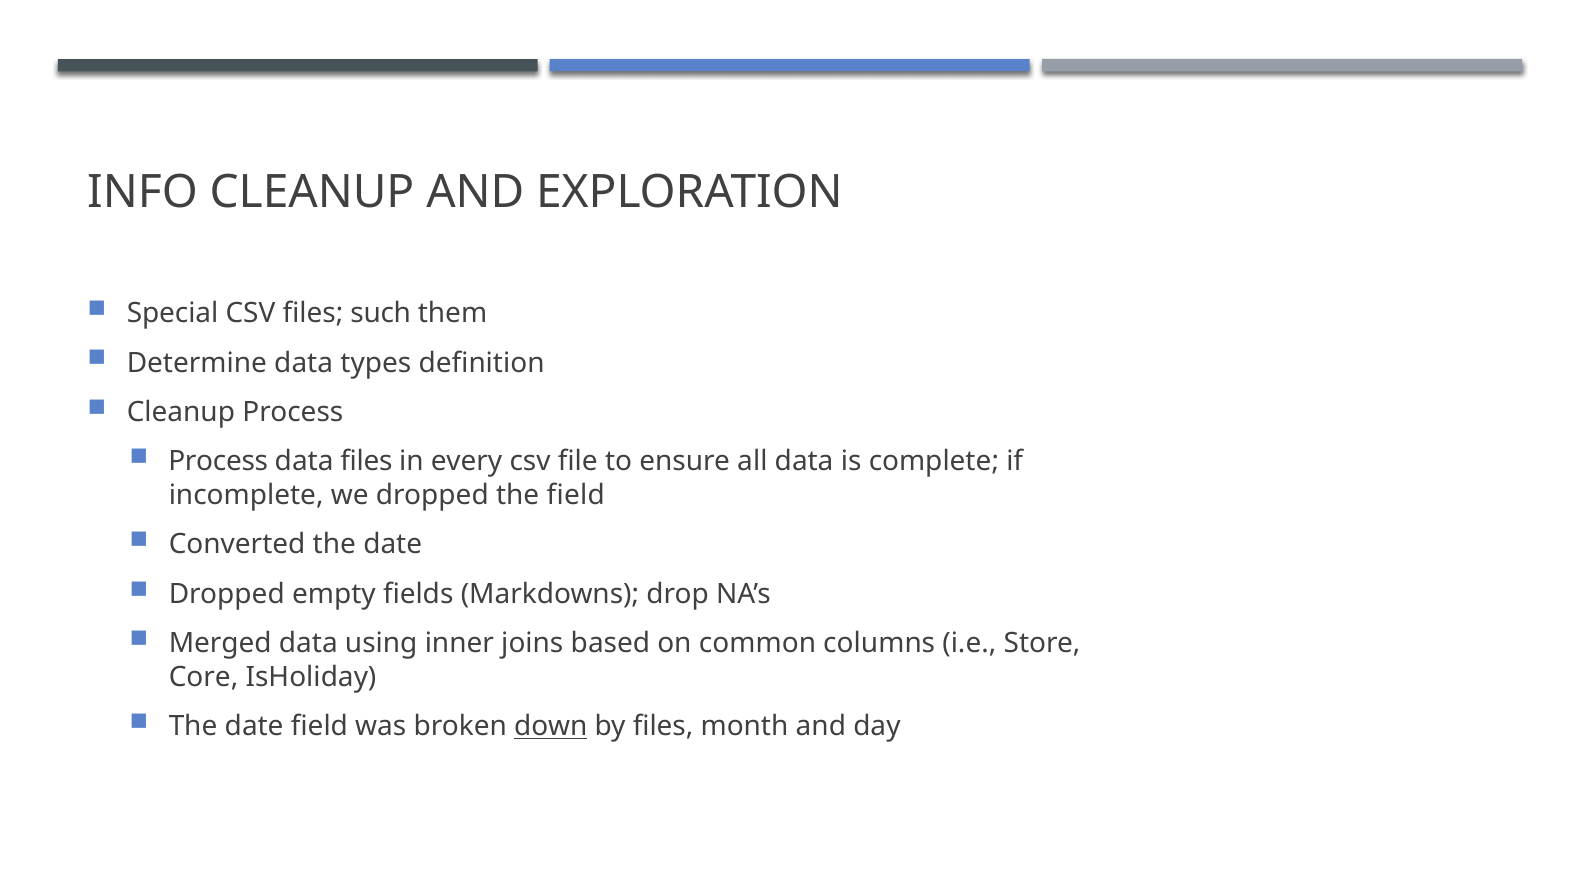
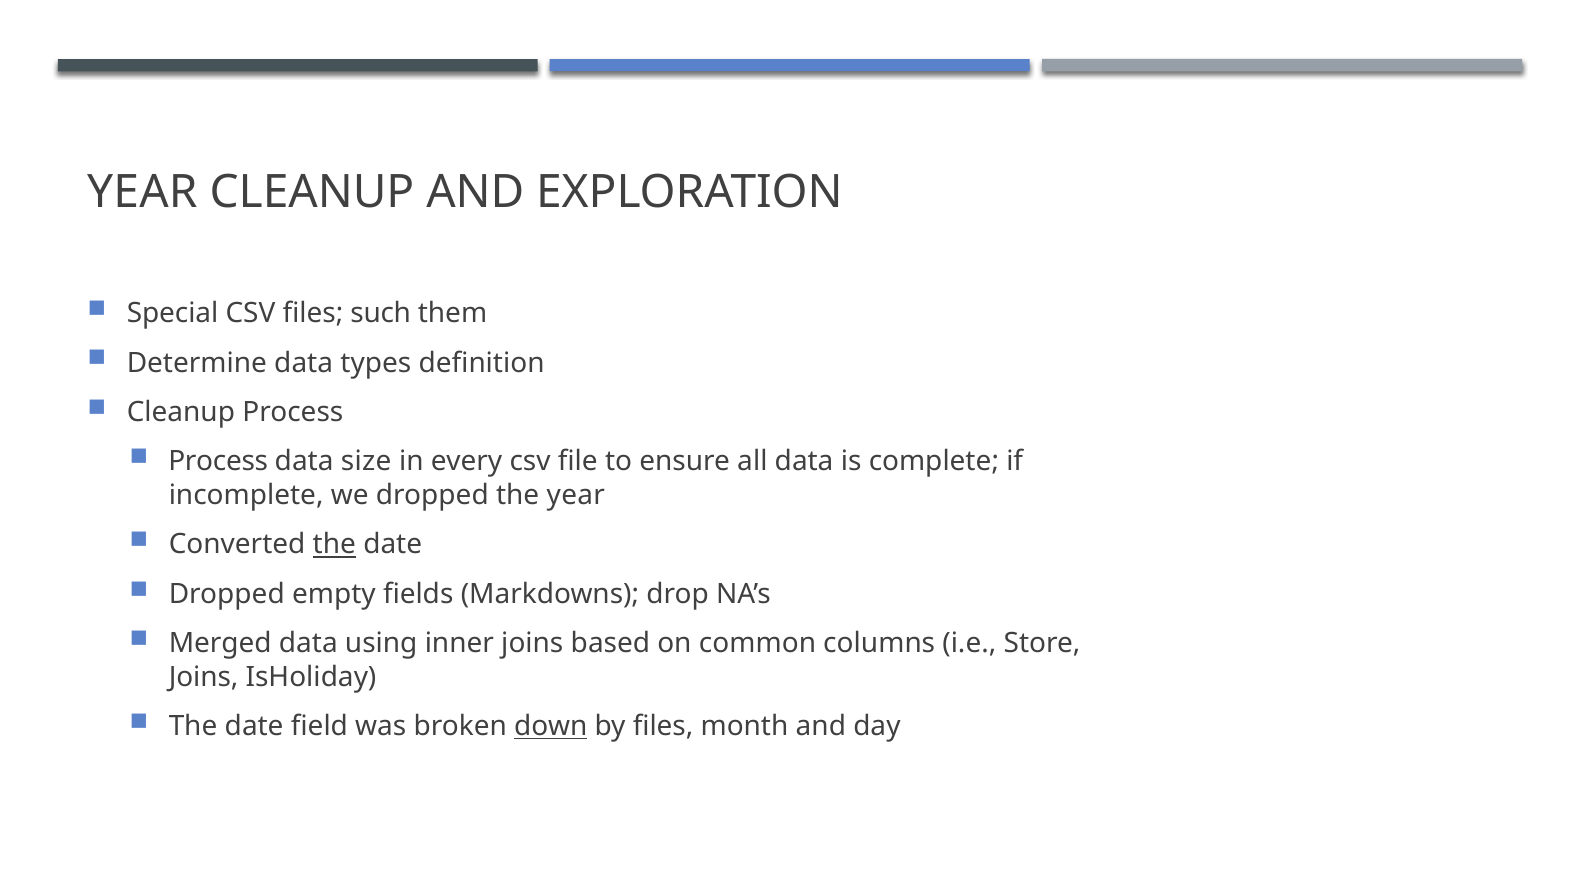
INFO: INFO -> YEAR (142, 192)
data files: files -> size (366, 462)
the field: field -> year (576, 495)
the underline: none -> present (334, 545)
Core: Core -> Joins (204, 677)
